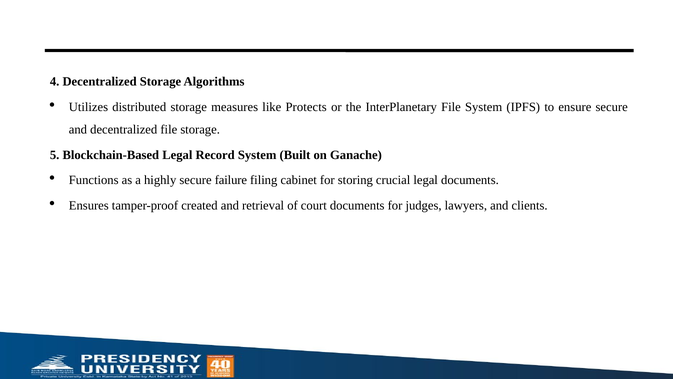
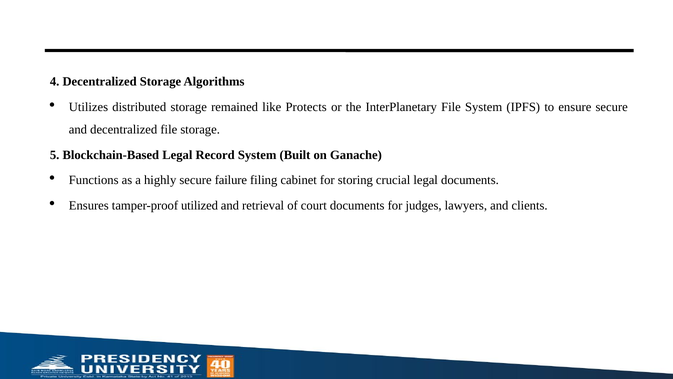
measures: measures -> remained (235, 107)
created: created -> utilized (200, 205)
